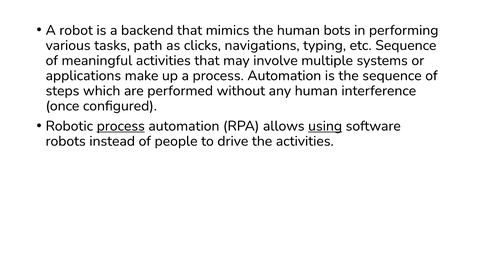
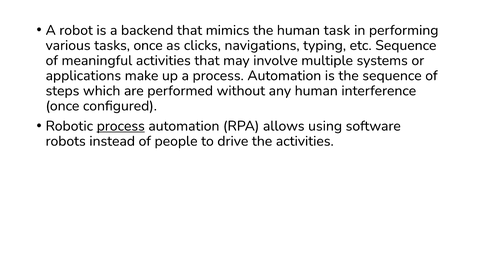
bots: bots -> task (337, 30)
tasks path: path -> once (148, 45)
using underline: present -> none (325, 126)
